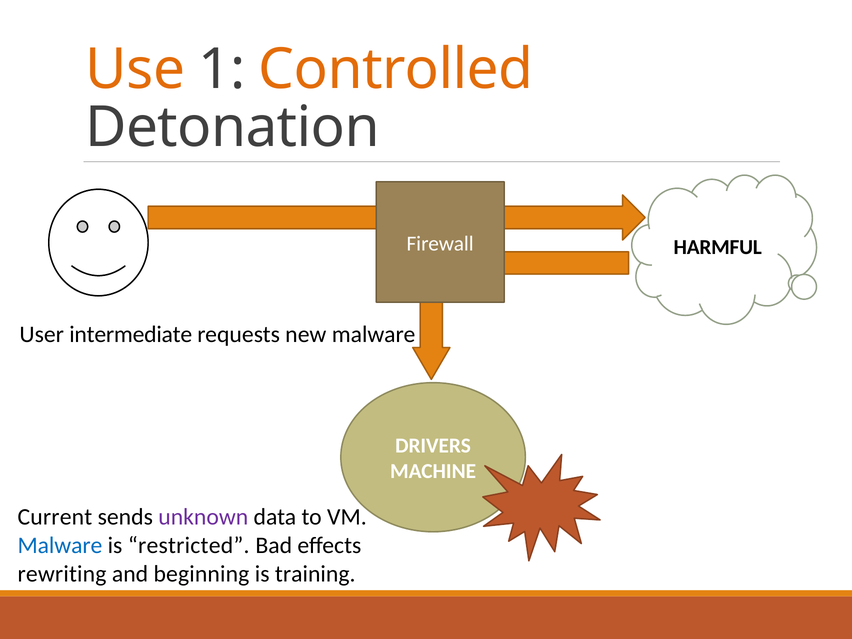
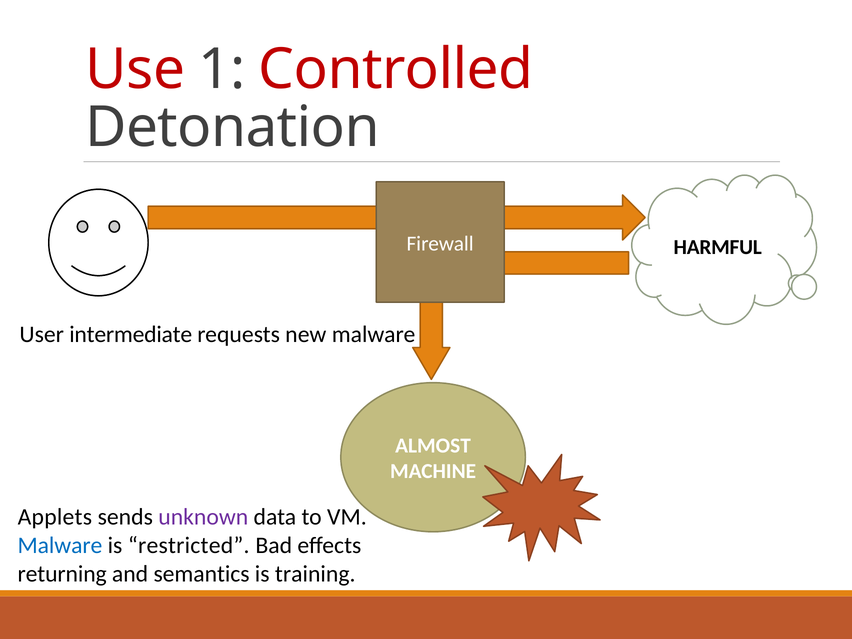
Use colour: orange -> red (135, 69)
Controlled colour: orange -> red (396, 69)
DRIVERS: DRIVERS -> ALMOST (433, 446)
Current: Current -> Applets (55, 517)
rewriting: rewriting -> returning (62, 574)
beginning: beginning -> semantics (202, 574)
